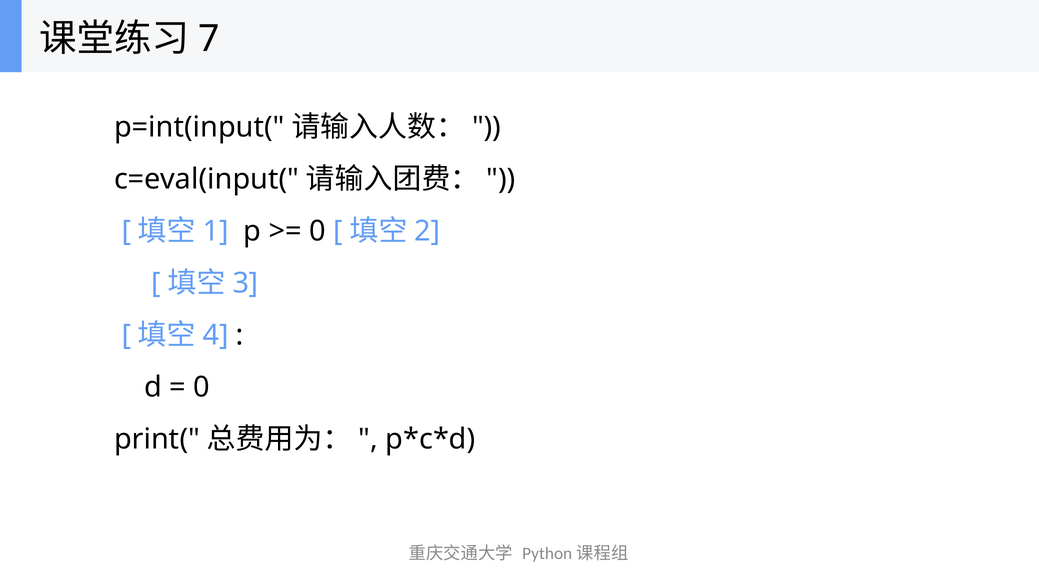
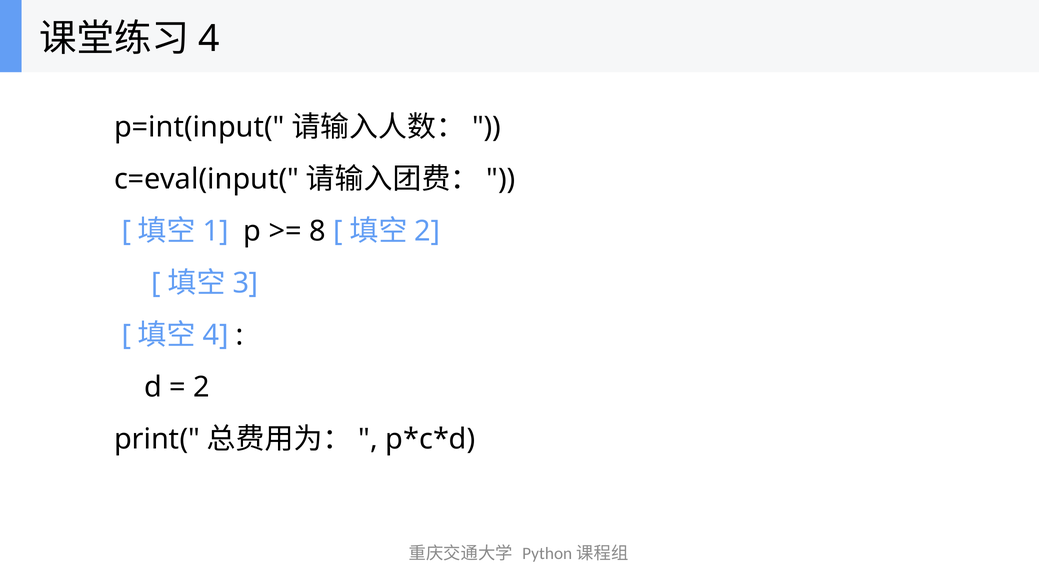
7: 7 -> 4 (209, 39)
0: 0 -> 8 (318, 231)
0: 0 -> 2 (202, 387)
